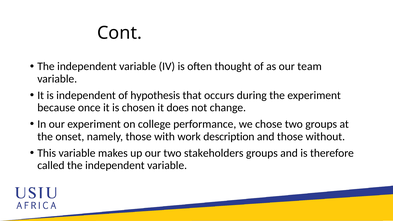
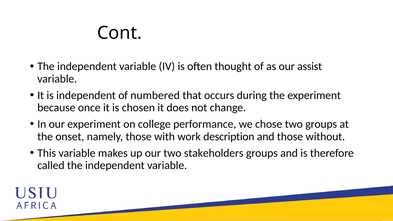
team: team -> assist (310, 66)
hypothesis: hypothesis -> numbered (155, 95)
